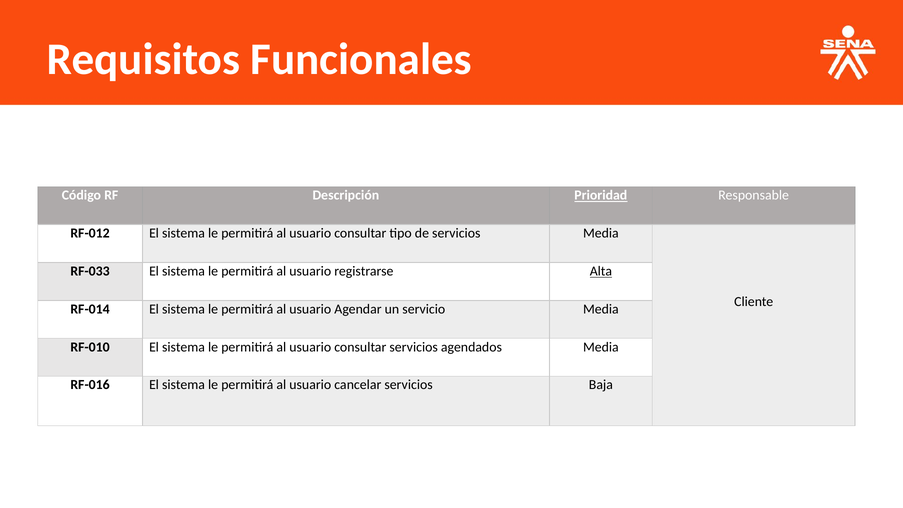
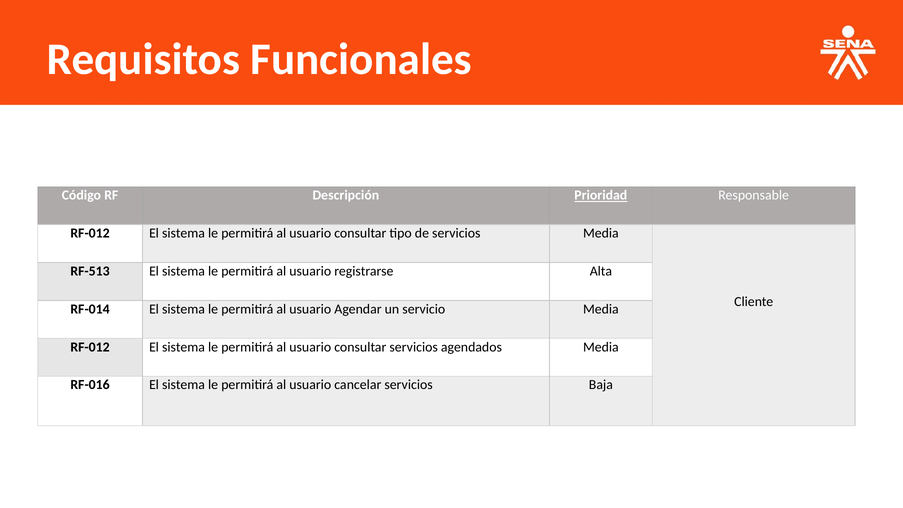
RF-033: RF-033 -> RF-513 (90, 271)
Alta underline: present -> none (601, 271)
RF-010: RF-010 -> RF-012 (90, 347)
